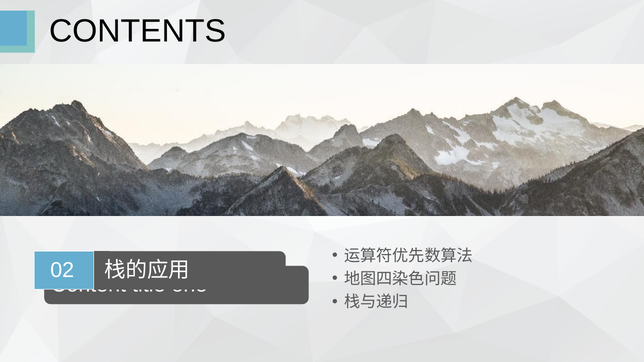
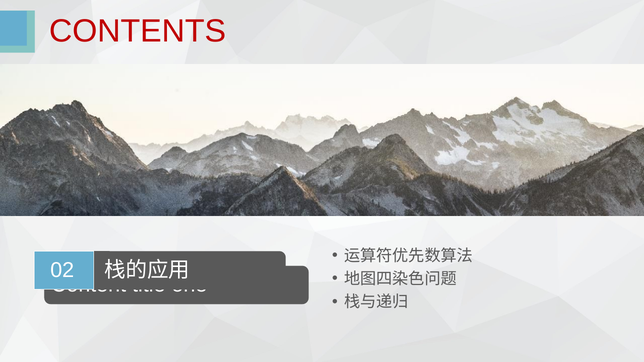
CONTENTS colour: black -> red (138, 31)
